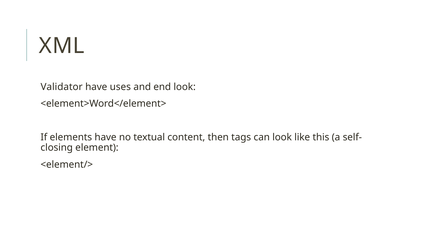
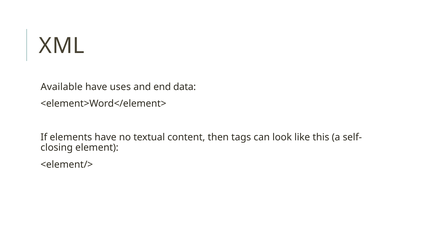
Validator: Validator -> Available (62, 87)
end look: look -> data (185, 87)
